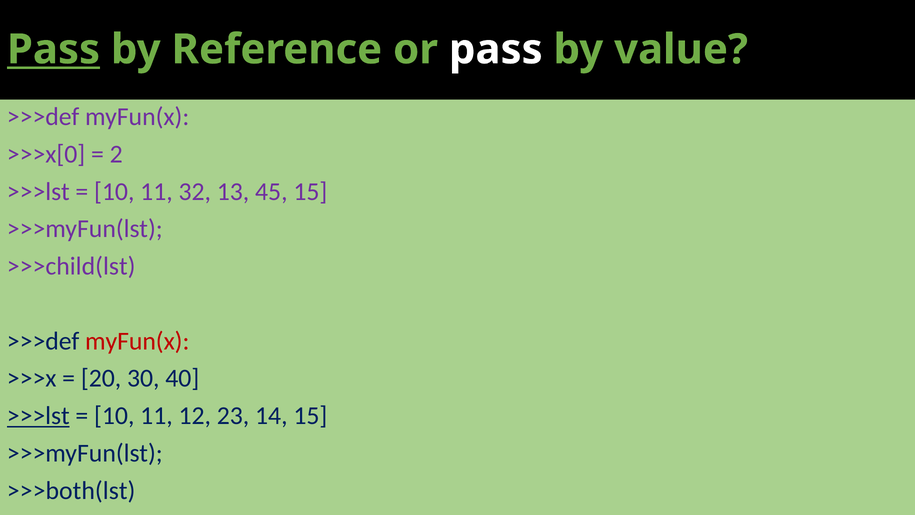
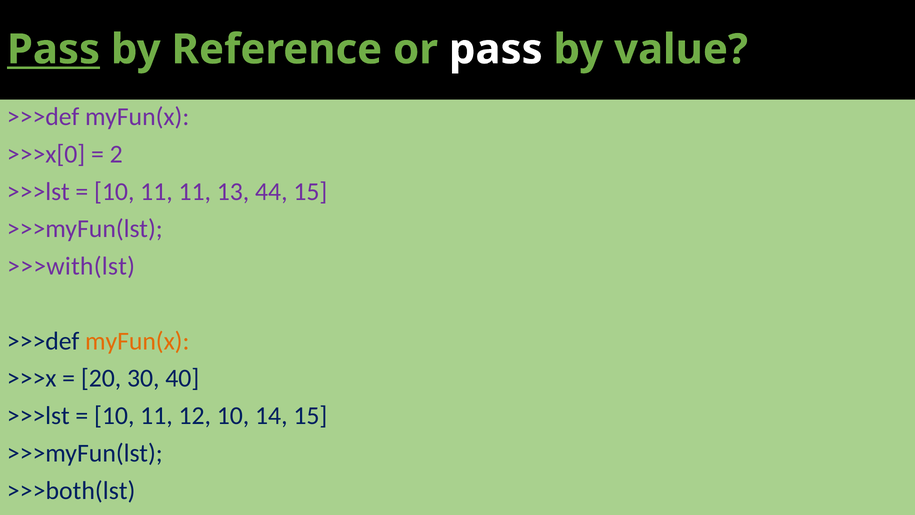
11 32: 32 -> 11 (195, 191)
45: 45 -> 44 (271, 191)
>>>child(lst: >>>child(lst -> >>>with(lst (71, 266)
myFun(x colour: red -> orange (137, 341)
>>>lst underline: present -> none (38, 416)
12 23: 23 -> 10 (233, 416)
